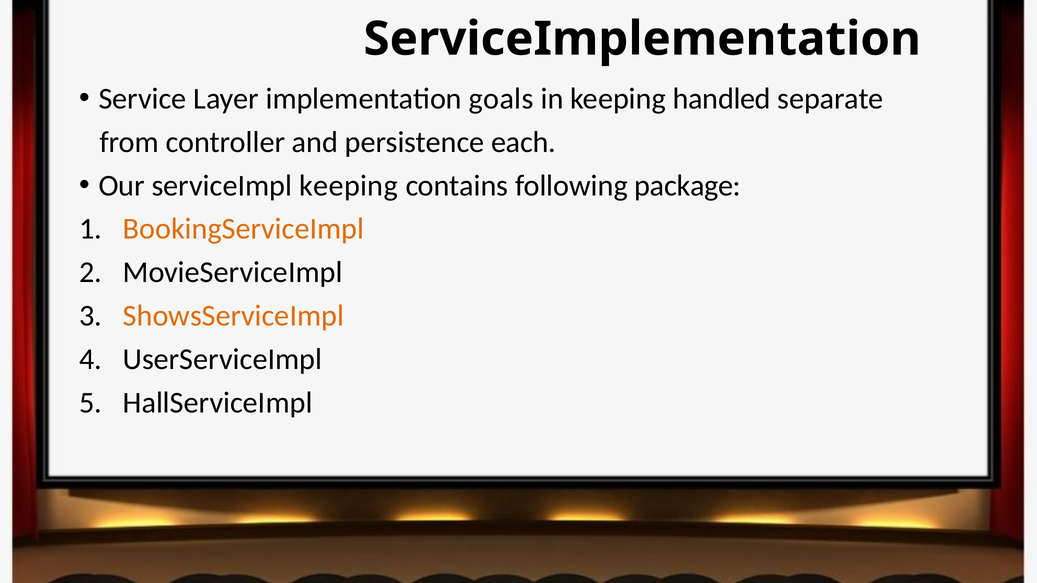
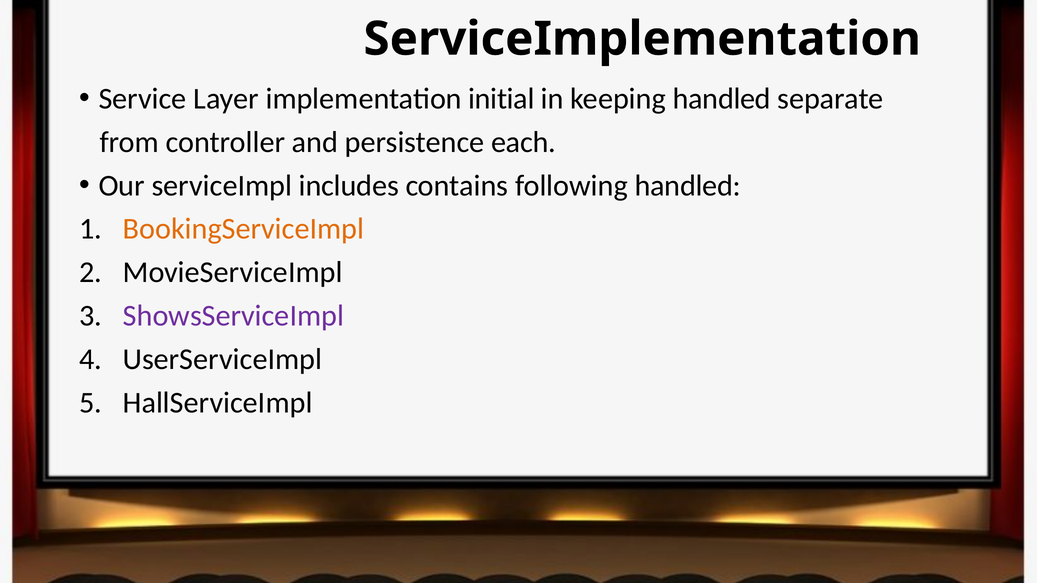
goals: goals -> initial (501, 99)
serviceImpl keeping: keeping -> includes (349, 186)
following package: package -> handled (688, 186)
ShowsServiceImpl colour: orange -> purple (233, 316)
